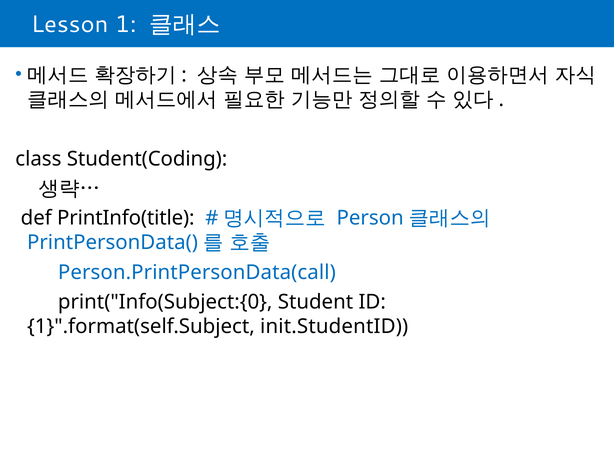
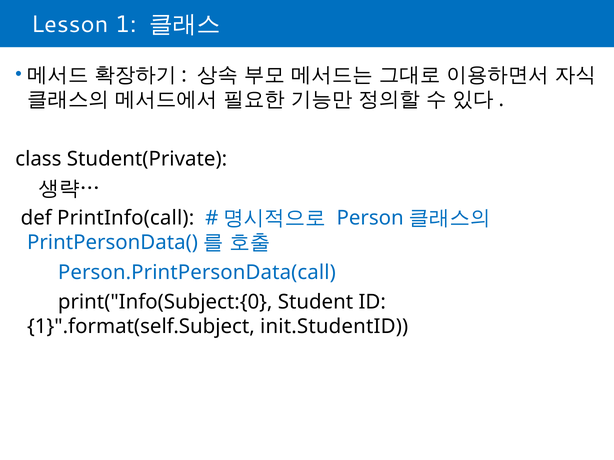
Student(Coding: Student(Coding -> Student(Private (147, 159)
PrintInfo(title: PrintInfo(title -> PrintInfo(call (126, 218)
